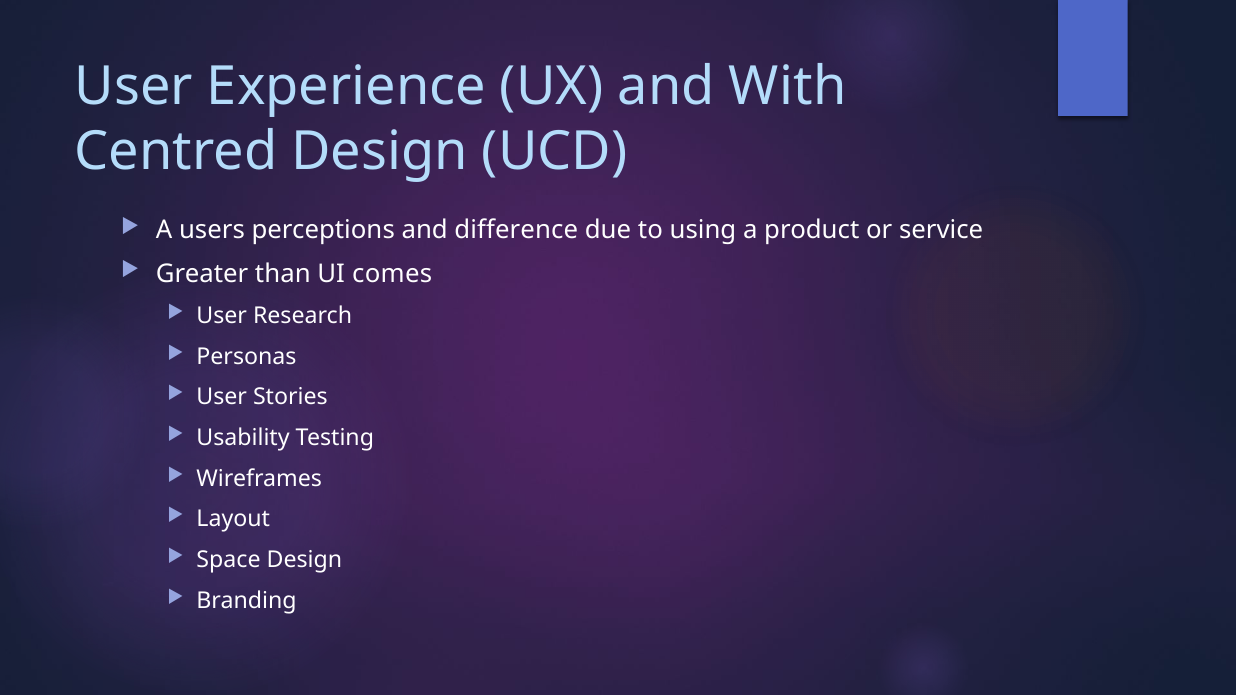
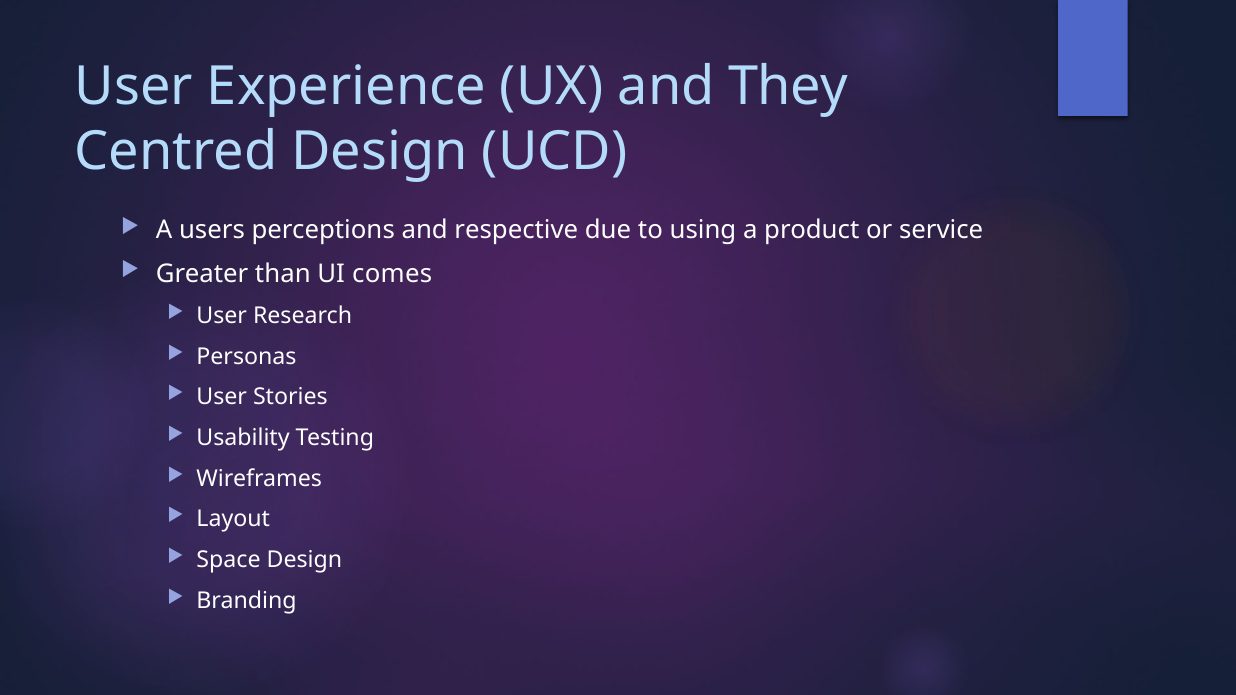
With: With -> They (788, 87)
difference: difference -> respective (516, 230)
